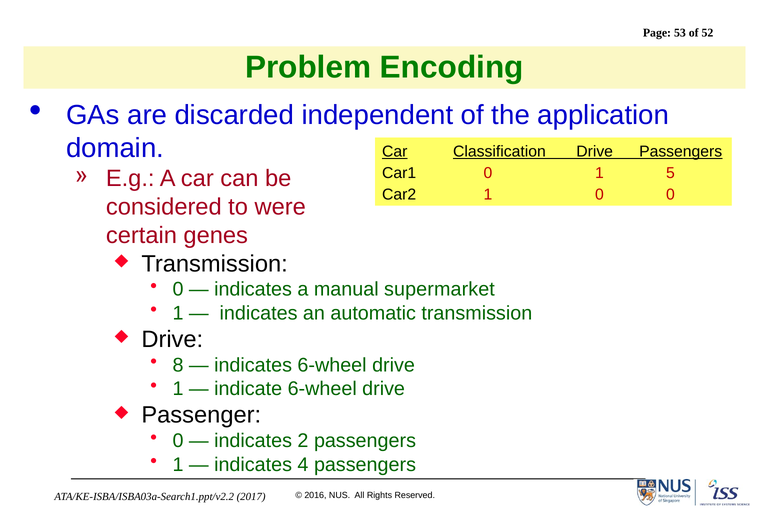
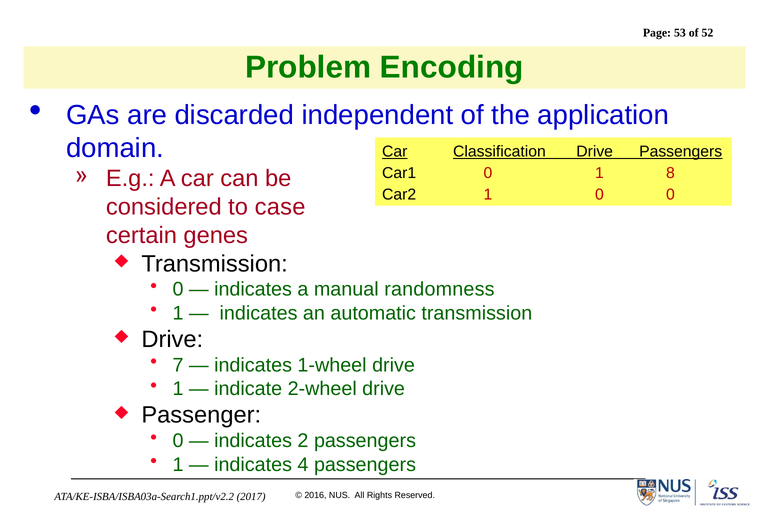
5: 5 -> 8 (670, 173)
were: were -> case (280, 207)
supermarket: supermarket -> randomness (439, 290)
8: 8 -> 7 (178, 365)
indicates 6-wheel: 6-wheel -> 1-wheel (332, 365)
indicate 6-wheel: 6-wheel -> 2-wheel (322, 389)
